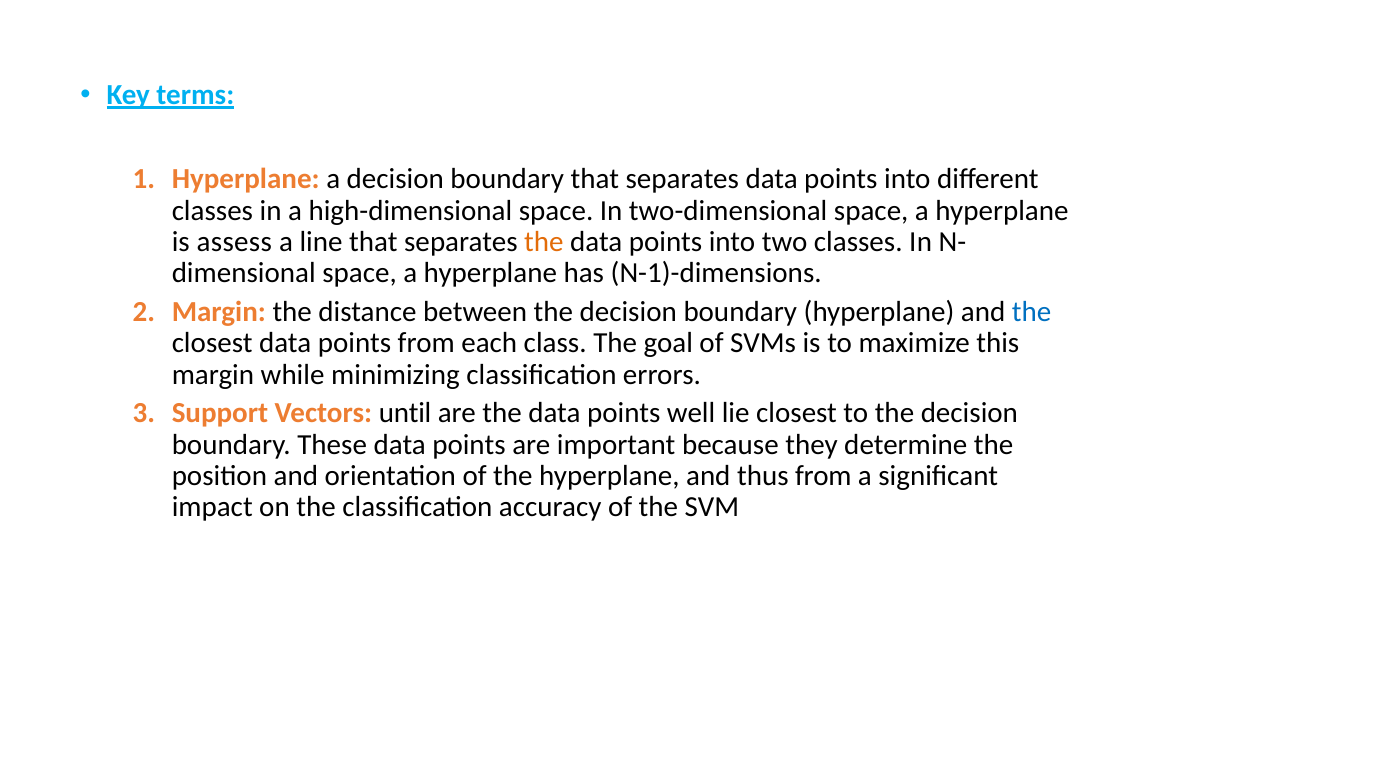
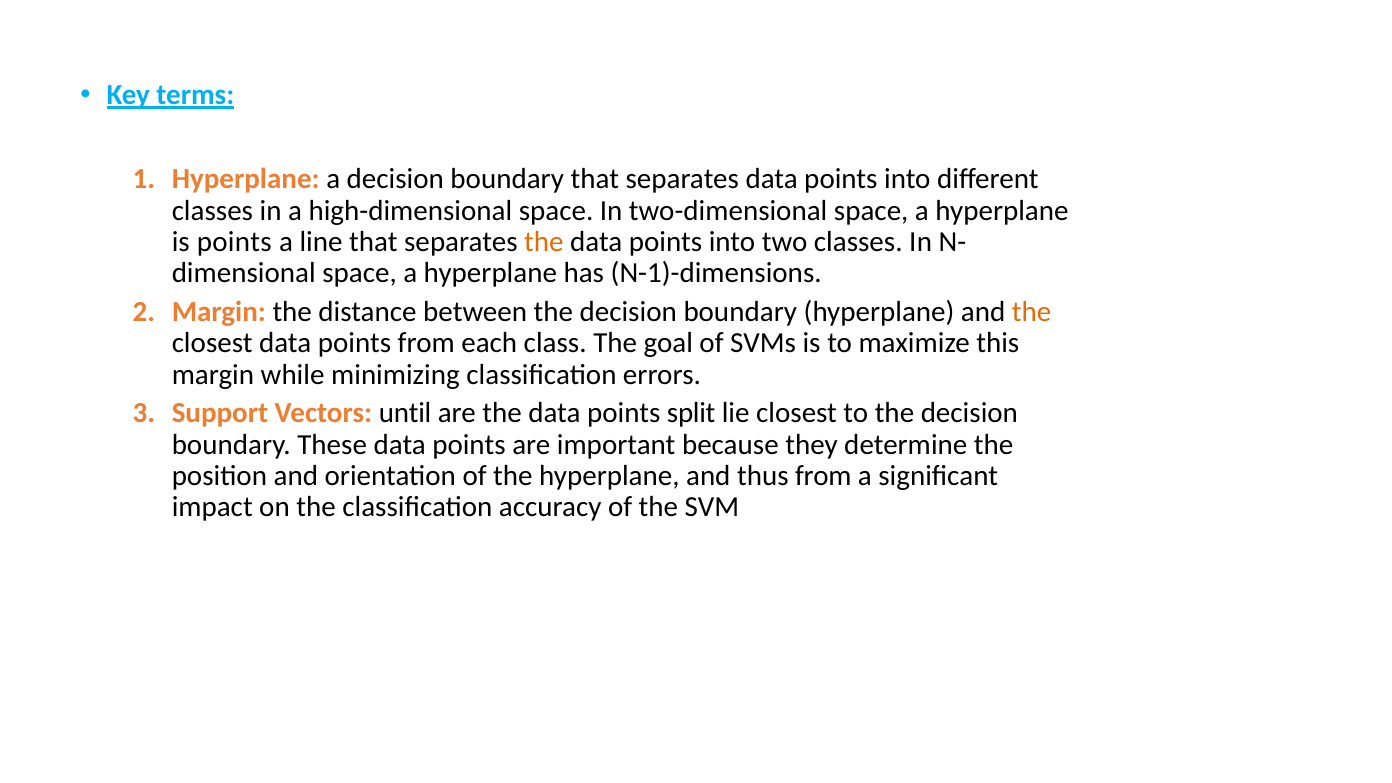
is assess: assess -> points (234, 242)
the colour: blue -> orange (1032, 312)
well: well -> split (691, 413)
